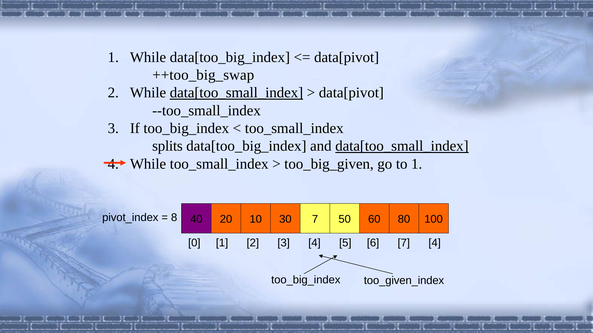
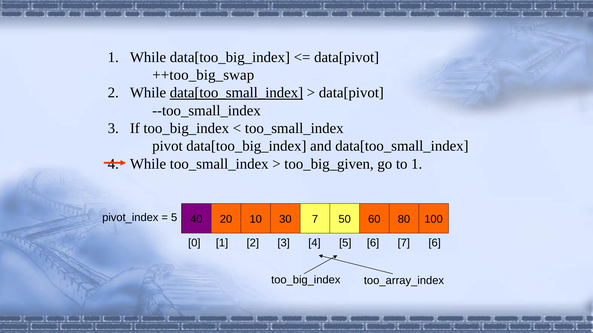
splits: splits -> pivot (167, 146)
data[too_small_index underline: present -> none (402, 146)
8: 8 -> 5 (174, 218)
7 4: 4 -> 6 (435, 243)
too_given_index: too_given_index -> too_array_index (404, 281)
